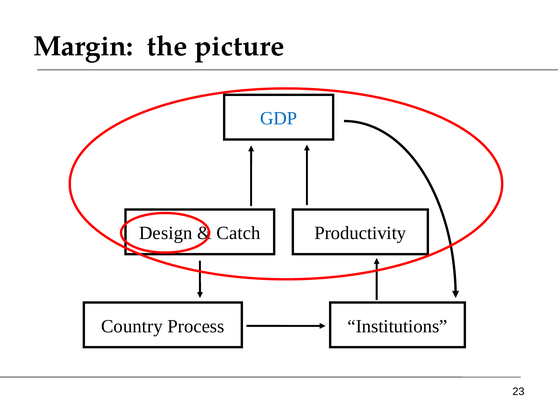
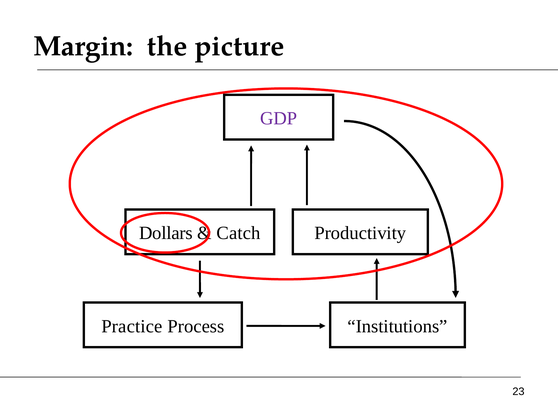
GDP colour: blue -> purple (279, 118)
Design: Design -> Dollars (166, 233)
Country: Country -> Practice (132, 326)
